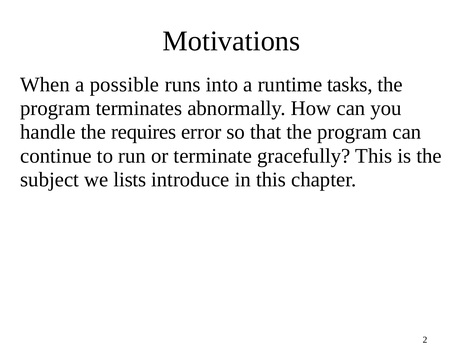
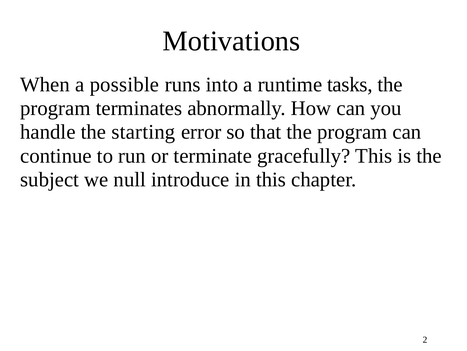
requires: requires -> starting (143, 132)
lists: lists -> null (130, 179)
